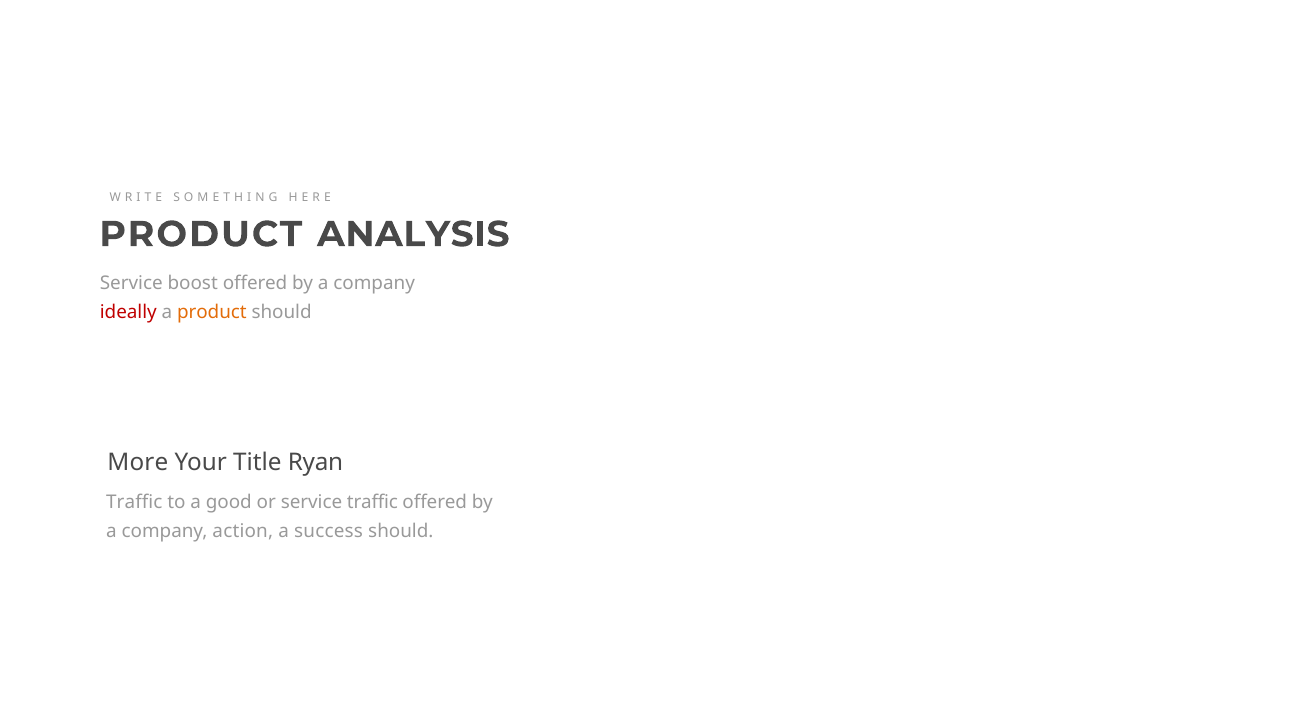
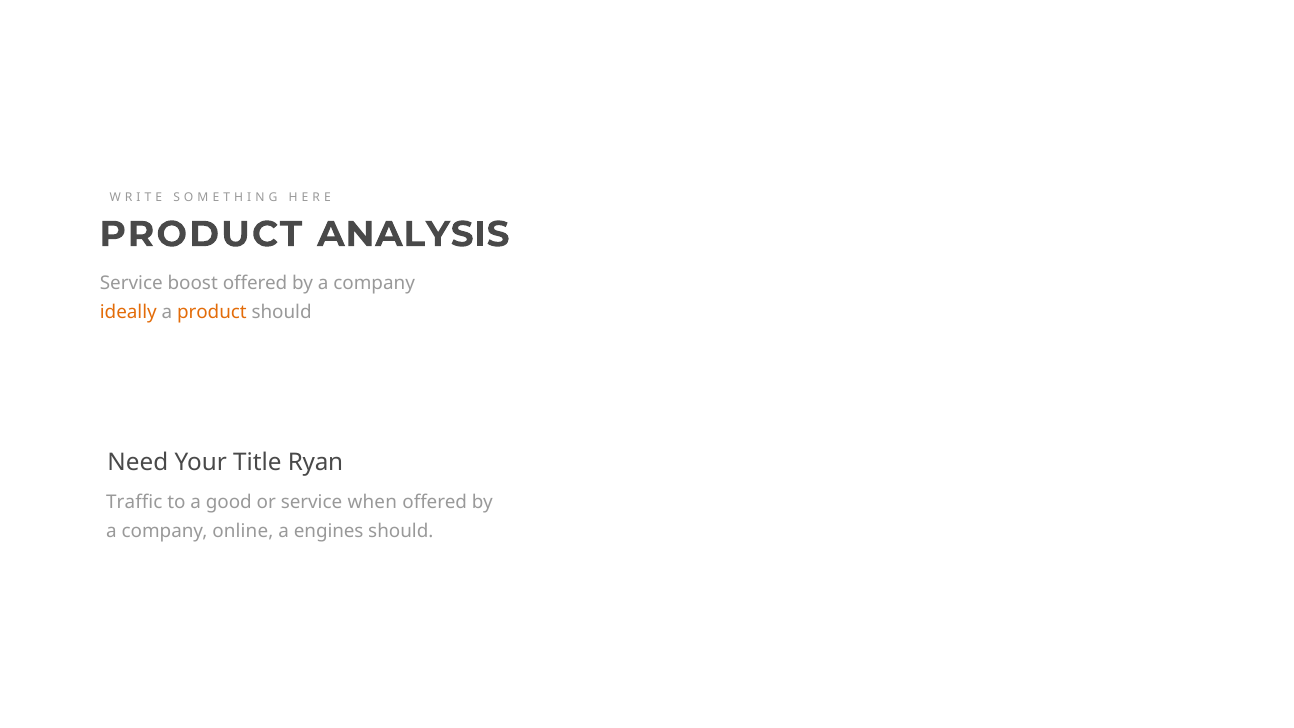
ideally colour: red -> orange (128, 312)
More: More -> Need (138, 462)
service traffic: traffic -> when (372, 503)
action: action -> online (243, 532)
success: success -> engines (329, 532)
